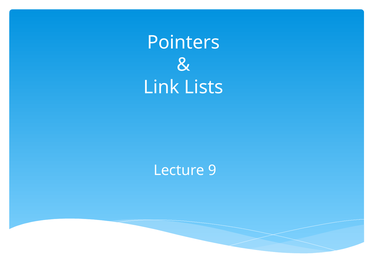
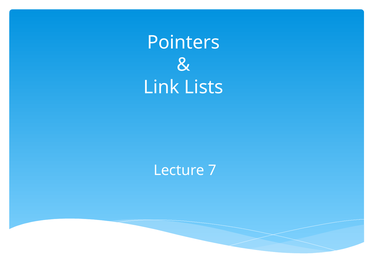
9: 9 -> 7 (212, 170)
